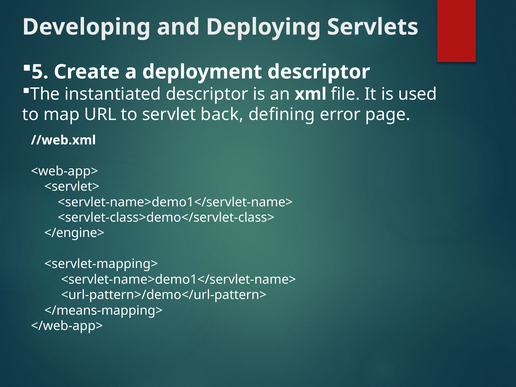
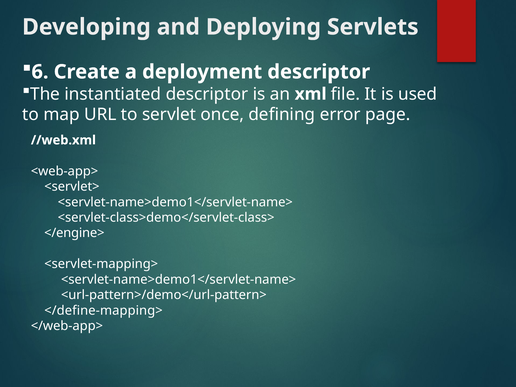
5: 5 -> 6 (40, 72)
back: back -> once (222, 115)
</means-mapping>: </means-mapping> -> </define-mapping> (103, 310)
